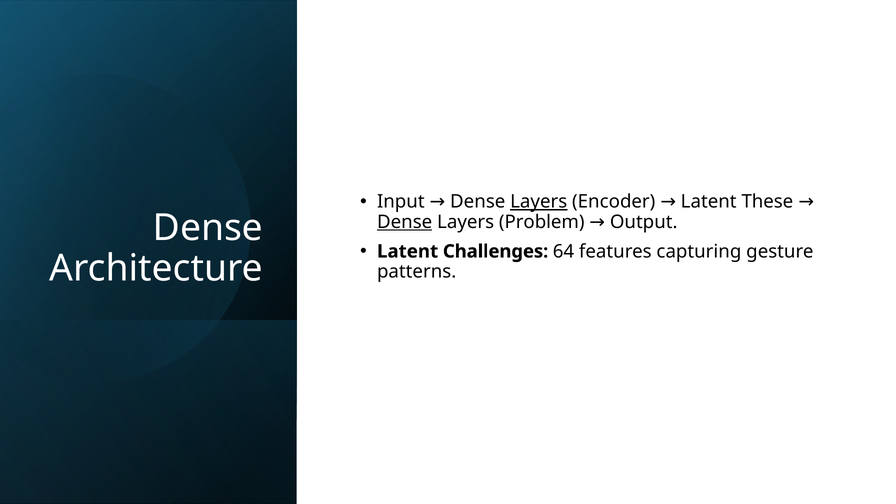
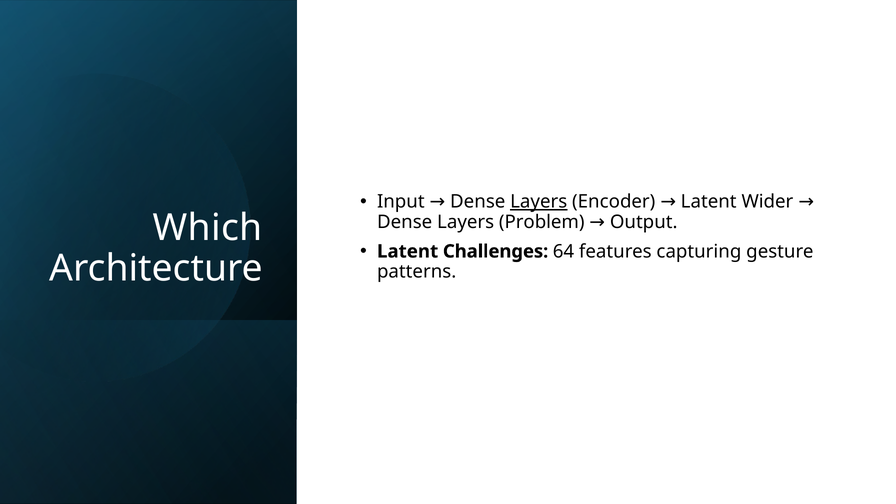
These: These -> Wider (767, 202)
Dense underline: present -> none (405, 222)
Dense: Dense -> Which (208, 228)
